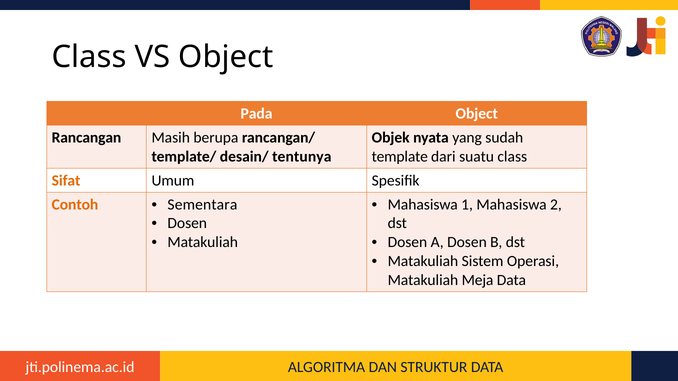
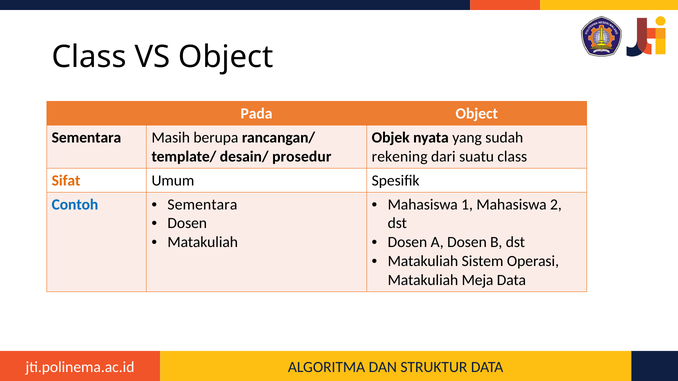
Rancangan: Rancangan -> Sementara (86, 138)
tentunya: tentunya -> prosedur (302, 157)
template: template -> rekening (400, 157)
Contoh colour: orange -> blue (75, 205)
